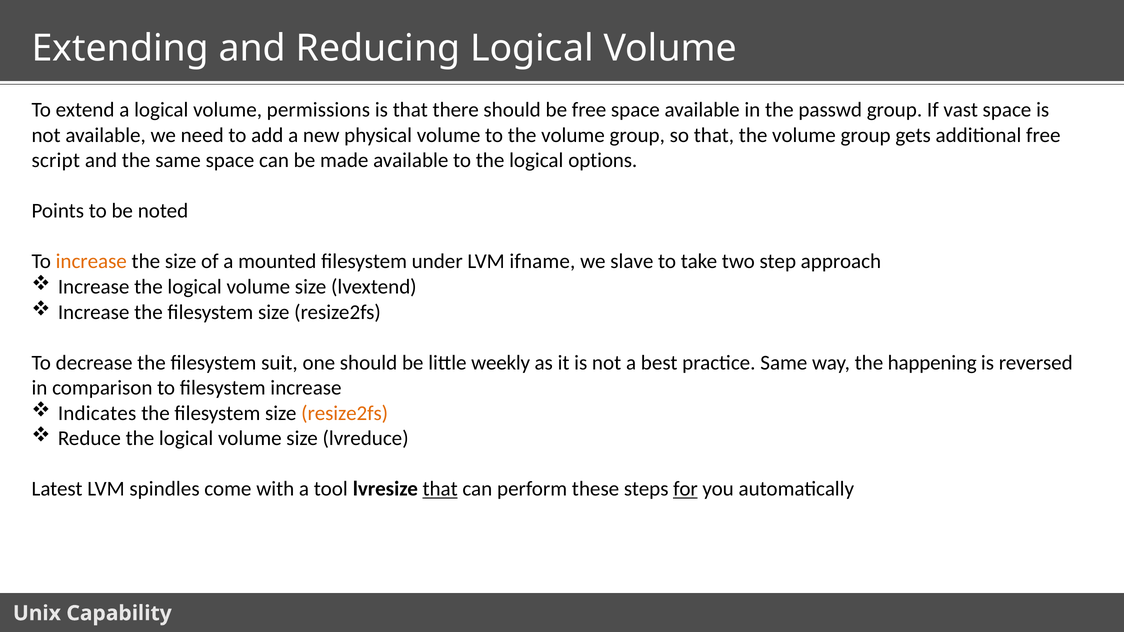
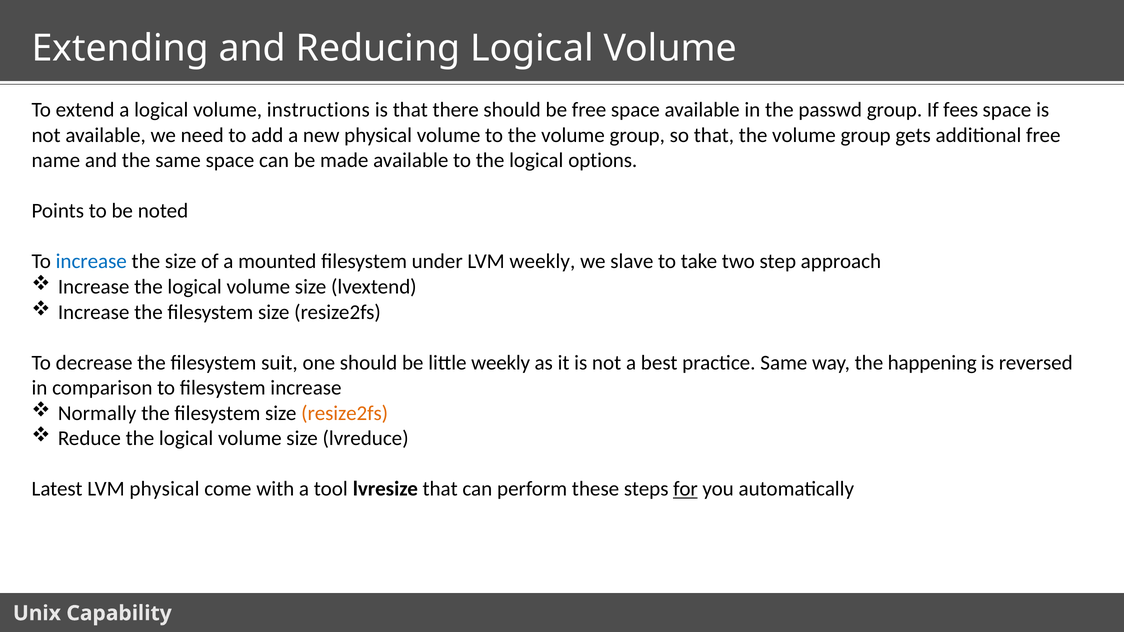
permissions: permissions -> instructions (318, 110)
vast: vast -> fees (961, 110)
script: script -> name (56, 160)
increase colour: orange -> blue (91, 262)
LVM ifname: ifname -> weekly (542, 262)
Indicates: Indicates -> Normally (97, 413)
LVM spindles: spindles -> physical (164, 489)
that underline: present -> none (440, 489)
